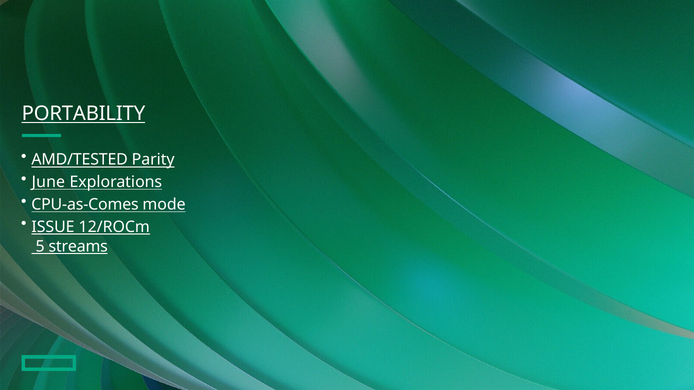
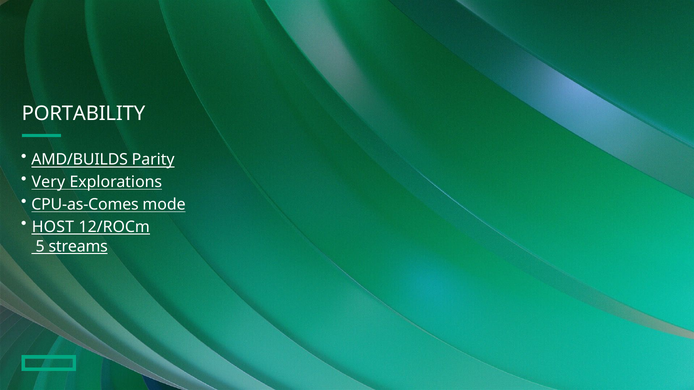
PORTABILITY underline: present -> none (83, 114)
AMD/TESTED: AMD/TESTED -> AMD/BUILDS (80, 160)
June: June -> Very (48, 182)
ISSUE: ISSUE -> HOST (53, 227)
